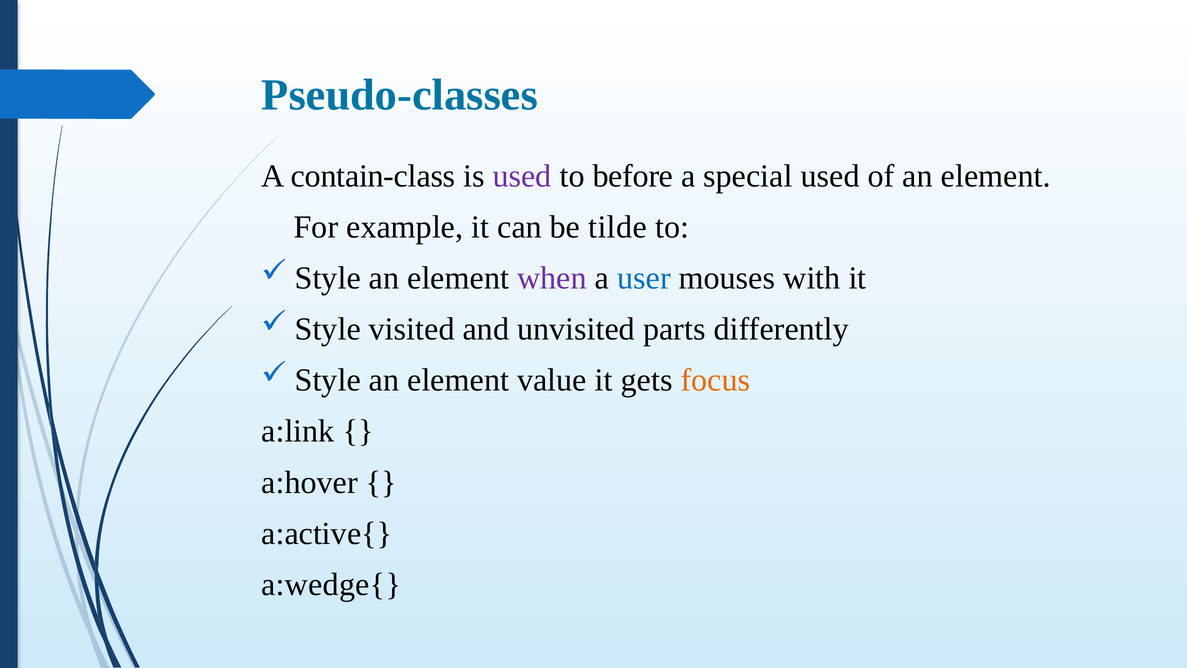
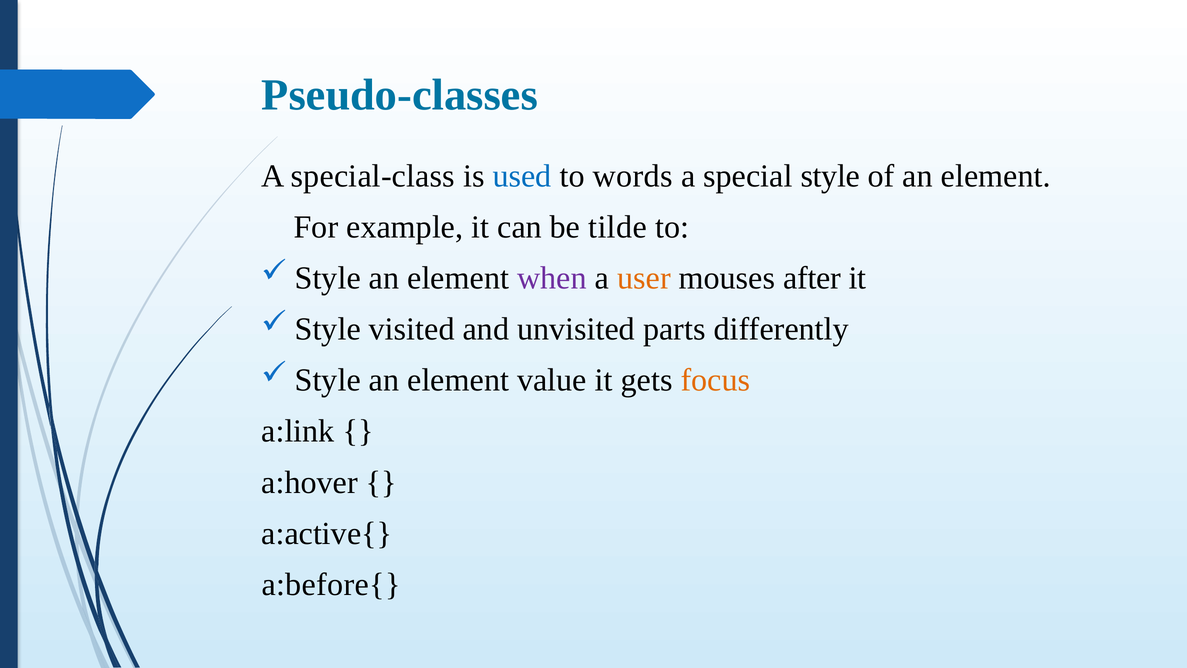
contain-class: contain-class -> special-class (373, 176)
used colour: purple -> blue (522, 176)
before: before -> words (633, 176)
special used: used -> style (830, 176)
user colour: blue -> orange (644, 278)
with: with -> after (812, 278)
a:wedge{: a:wedge{ -> a:before{ (331, 584)
